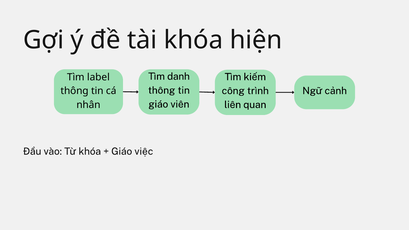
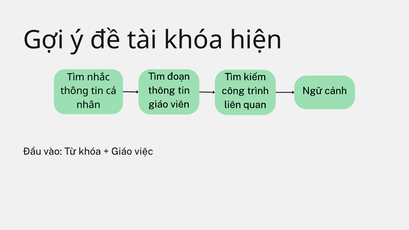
danh: danh -> đoạn (178, 76)
label: label -> nhắc (98, 77)
